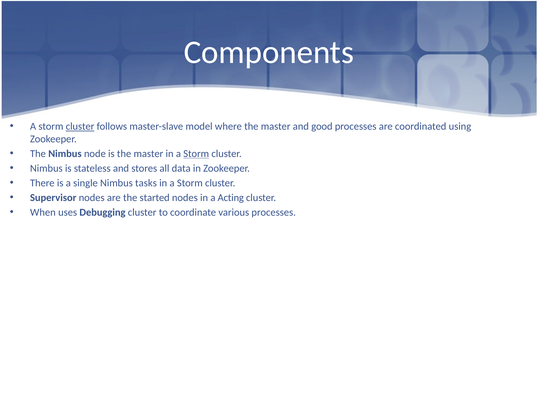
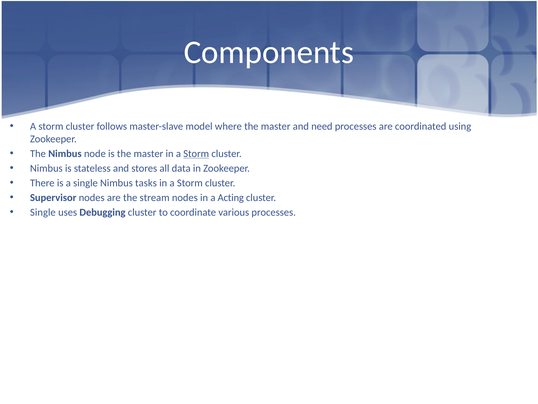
cluster underline: present -> none (80, 126)
good: good -> need (322, 126)
started: started -> stream (155, 197)
When: When -> Single (43, 212)
